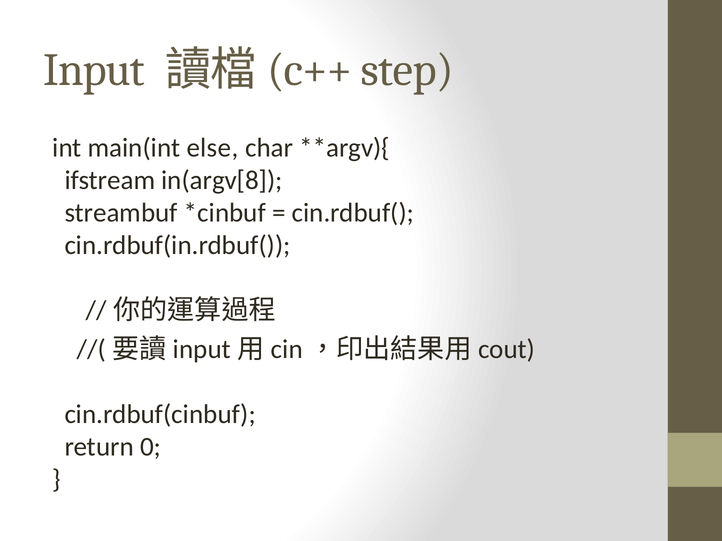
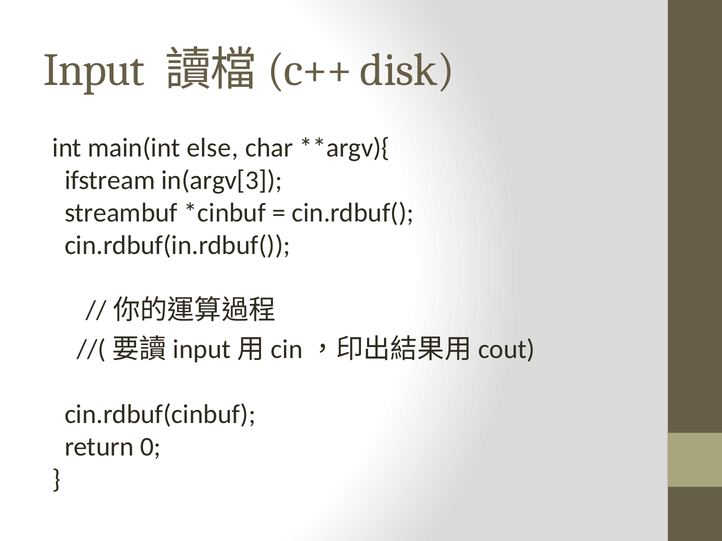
step: step -> disk (407, 70)
in(argv[8: in(argv[8 -> in(argv[3 (222, 181)
